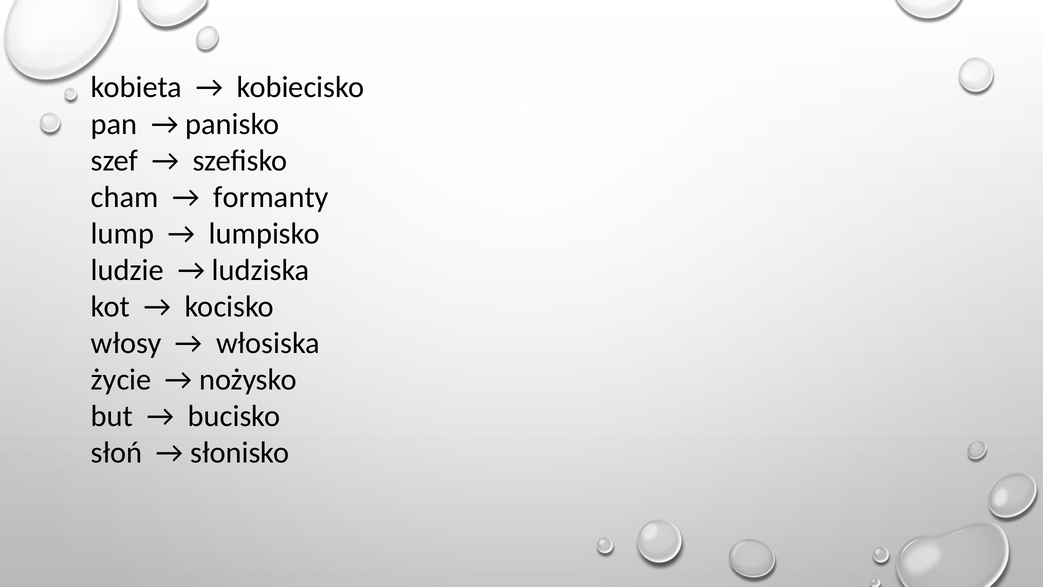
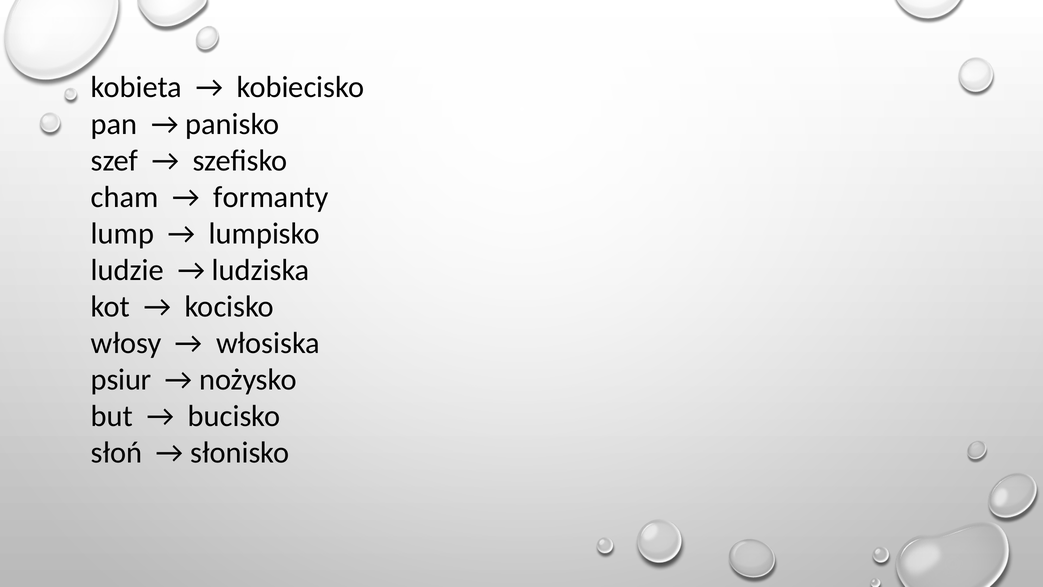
życie: życie -> psiur (121, 380)
